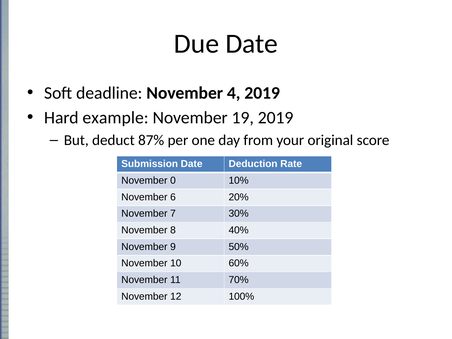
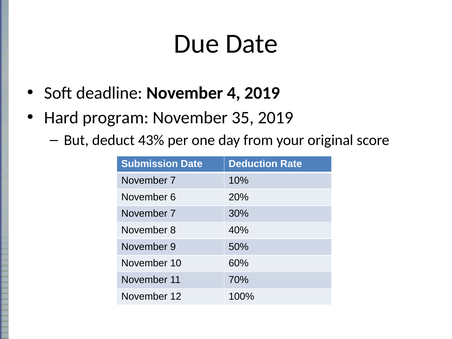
example: example -> program (116, 118)
19: 19 -> 35 (243, 118)
87%: 87% -> 43% (151, 140)
0: 0 -> 7 (173, 180)
